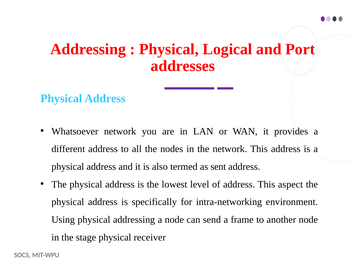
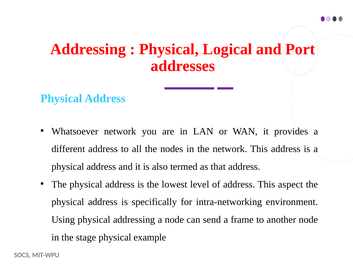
sent: sent -> that (218, 166)
receiver: receiver -> example (150, 237)
